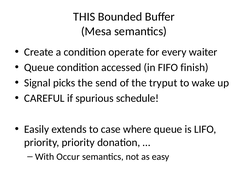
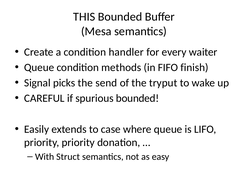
operate: operate -> handler (126, 52)
accessed: accessed -> methods (121, 67)
spurious schedule: schedule -> bounded (137, 98)
Occur: Occur -> Struct (68, 157)
